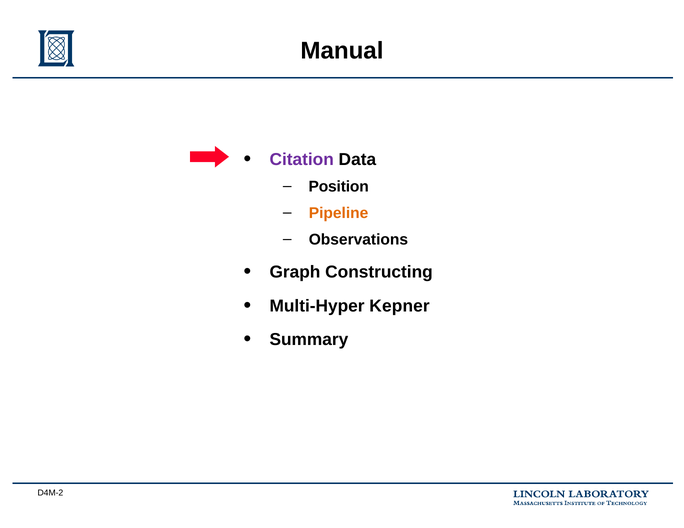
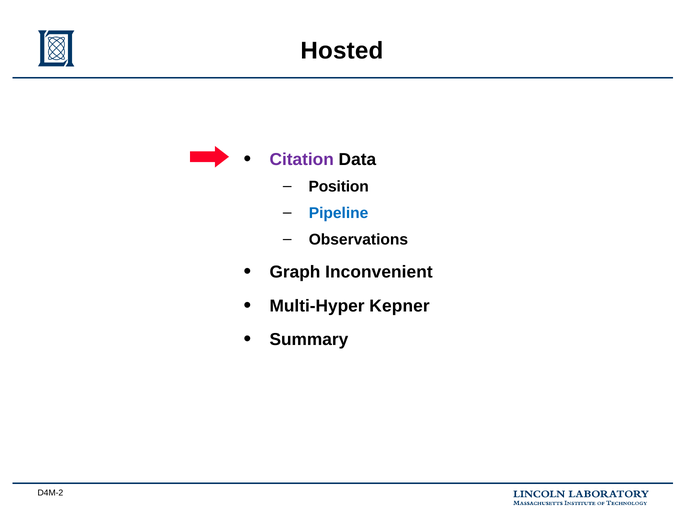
Manual: Manual -> Hosted (342, 51)
Pipeline colour: orange -> blue (339, 213)
Constructing: Constructing -> Inconvenient (379, 272)
